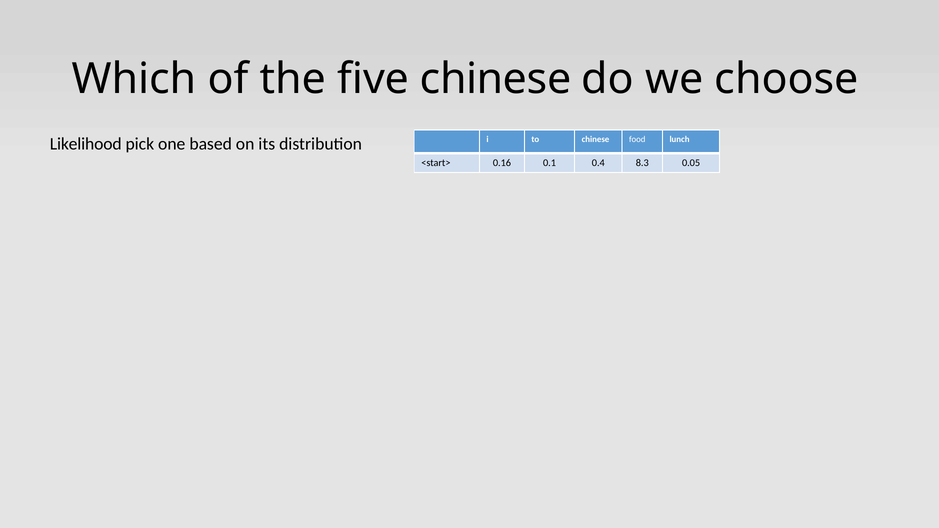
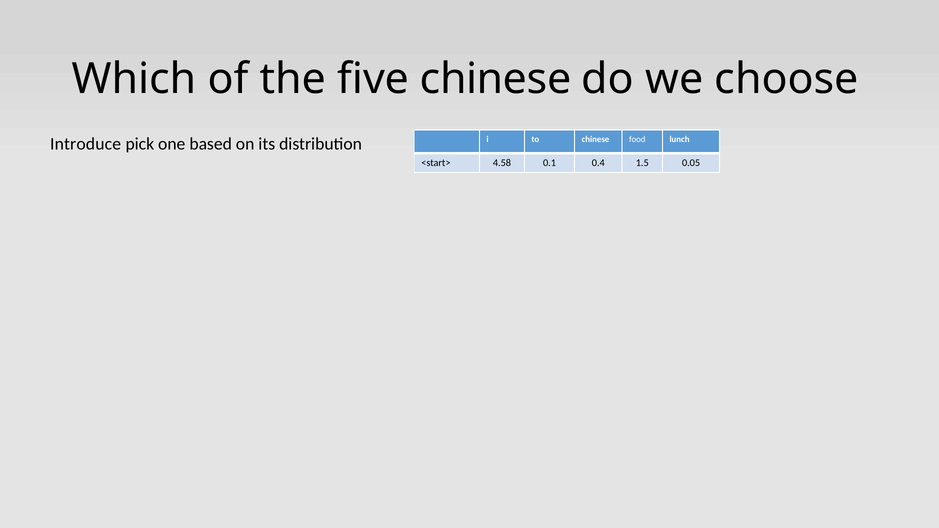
Likelihood: Likelihood -> Introduce (86, 144)
0.16: 0.16 -> 4.58 (502, 163)
8.3: 8.3 -> 1.5 (642, 163)
